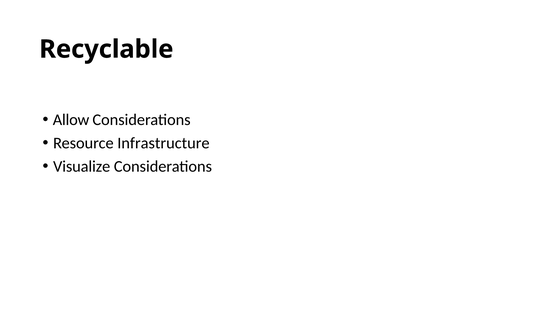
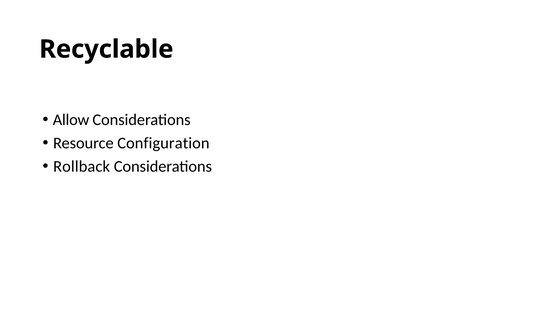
Infrastructure: Infrastructure -> Configuration (163, 143)
Visualize: Visualize -> Rollback (82, 167)
